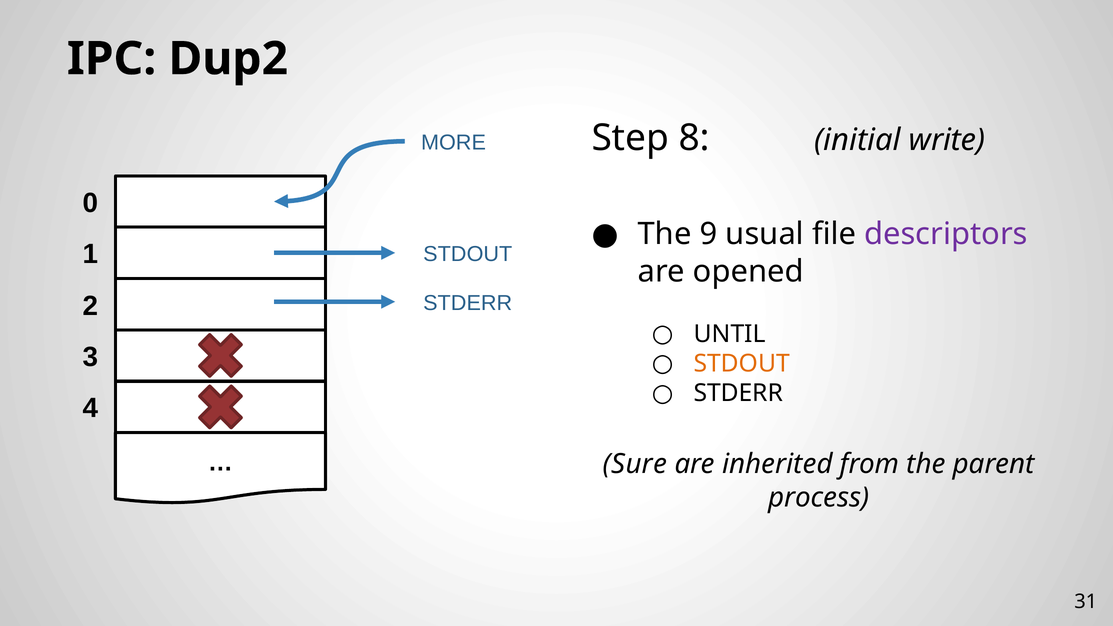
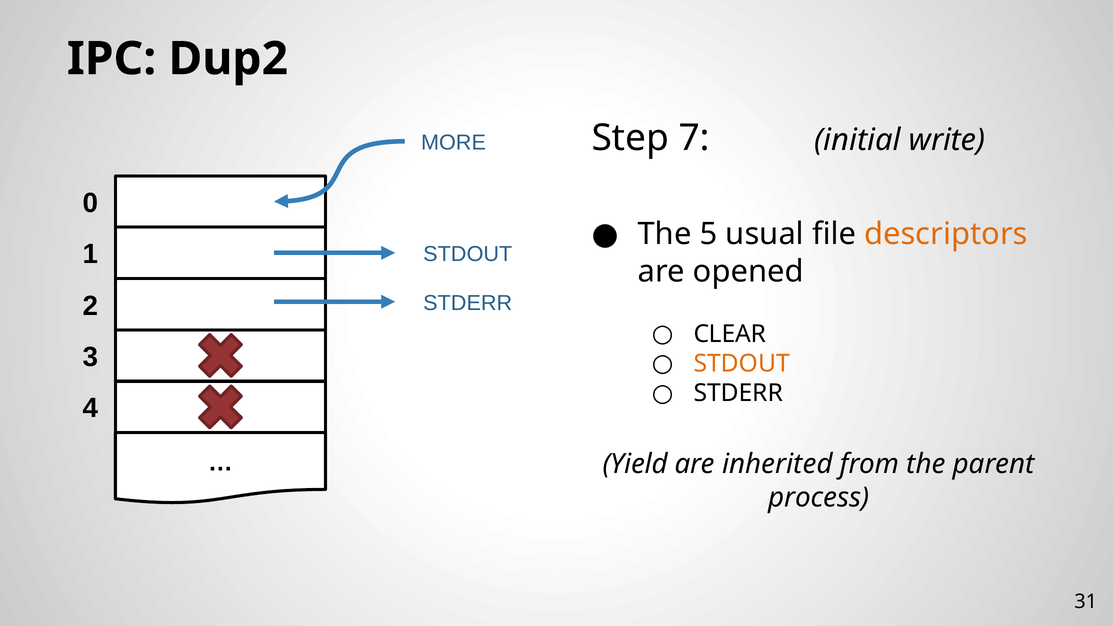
8: 8 -> 7 (694, 138)
9: 9 -> 5 (709, 234)
descriptors colour: purple -> orange (946, 234)
UNTIL: UNTIL -> CLEAR (730, 334)
Sure: Sure -> Yield (635, 464)
